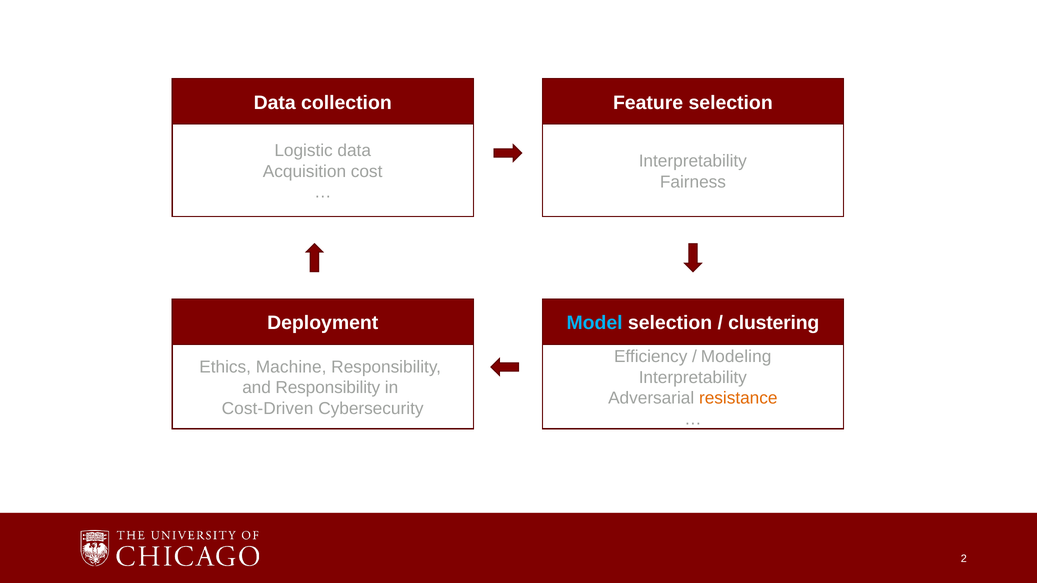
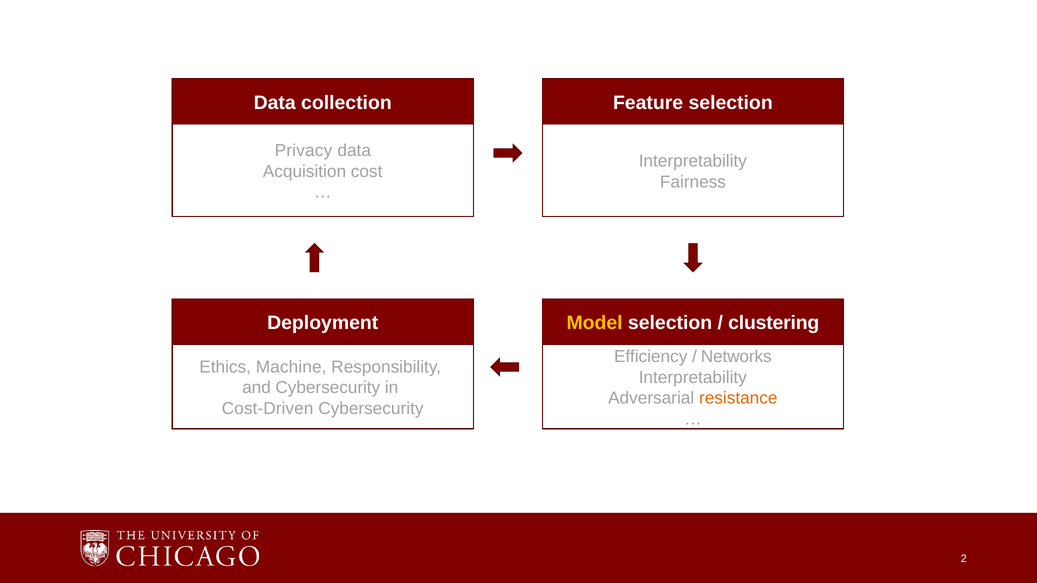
Logistic: Logistic -> Privacy (303, 151)
Model colour: light blue -> yellow (595, 323)
Modeling: Modeling -> Networks (736, 357)
and Responsibility: Responsibility -> Cybersecurity (328, 388)
